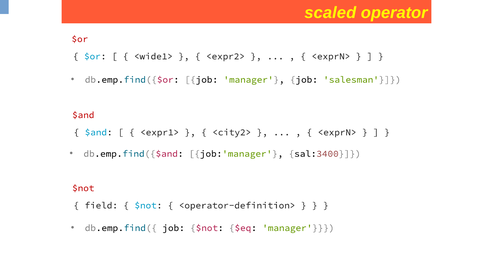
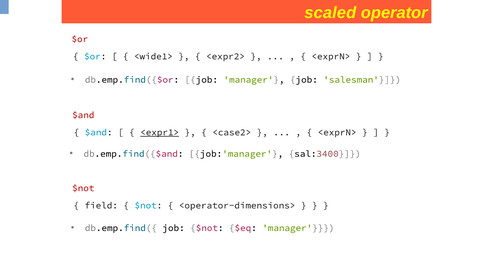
<expr1> underline: none -> present (160, 132)
<city2>: <city2> -> <case2> (232, 132)
<operator-definition>: <operator-definition> -> <operator-dimensions> (237, 206)
